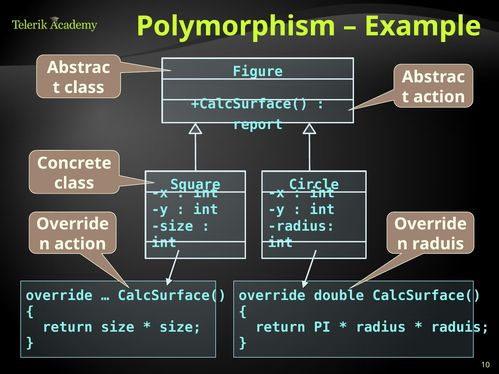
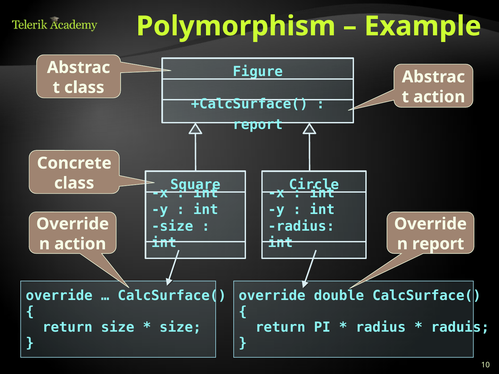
raduis: raduis -> report (438, 244)
